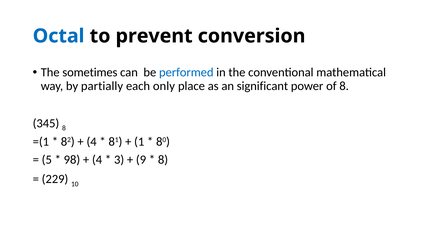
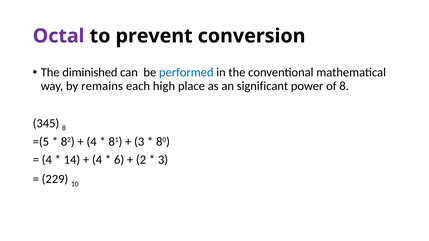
Octal colour: blue -> purple (59, 36)
sometimes: sometimes -> diminished (90, 73)
partially: partially -> remains (102, 86)
only: only -> high (164, 86)
=(1: =(1 -> =(5 (41, 142)
1: 1 -> 3 (139, 142)
5: 5 -> 4 (47, 160)
98: 98 -> 14 (72, 160)
3: 3 -> 6 (119, 160)
9: 9 -> 2 (141, 160)
8: 8 -> 3 (163, 160)
